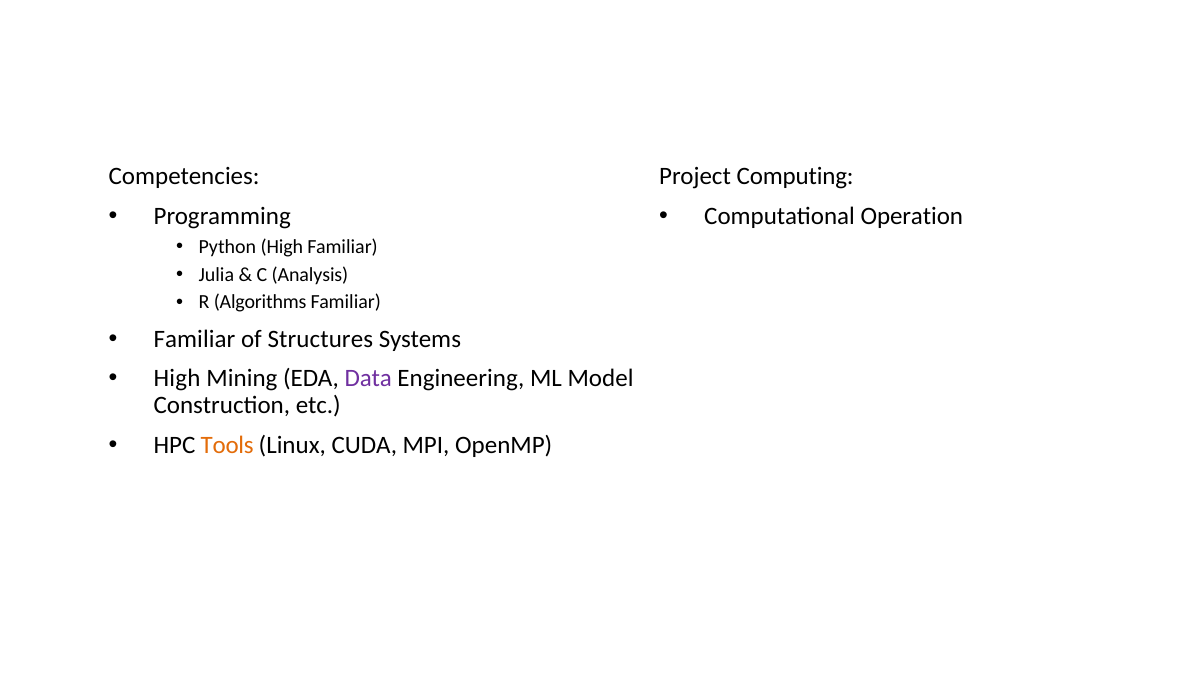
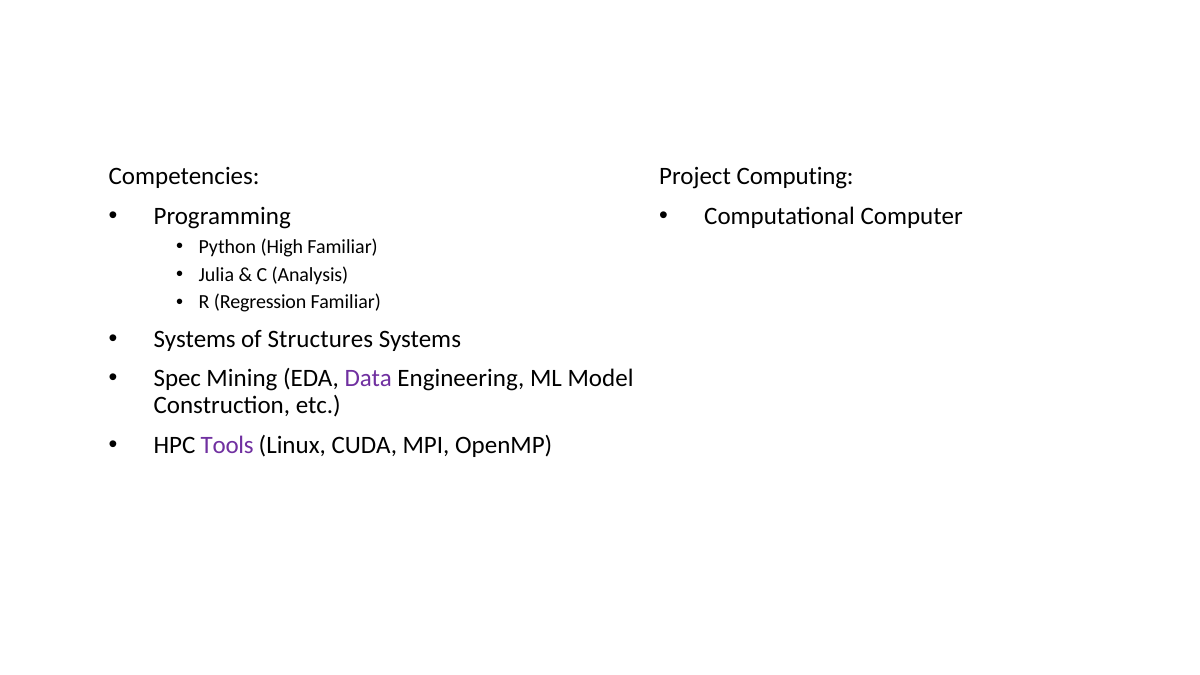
Operation: Operation -> Computer (912, 216)
Algorithms: Algorithms -> Regression (260, 302)
Familiar: Familiar -> Systems (195, 339)
High: High -> Spec (177, 379)
Tools colour: orange -> purple (227, 445)
